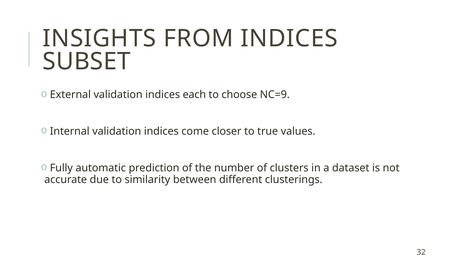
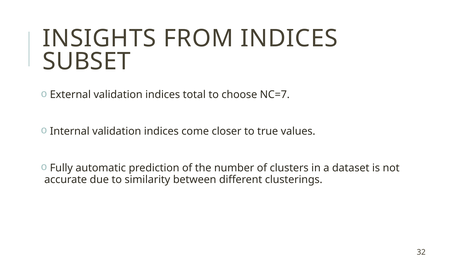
each: each -> total (194, 95)
NC=9: NC=9 -> NC=7 (275, 95)
